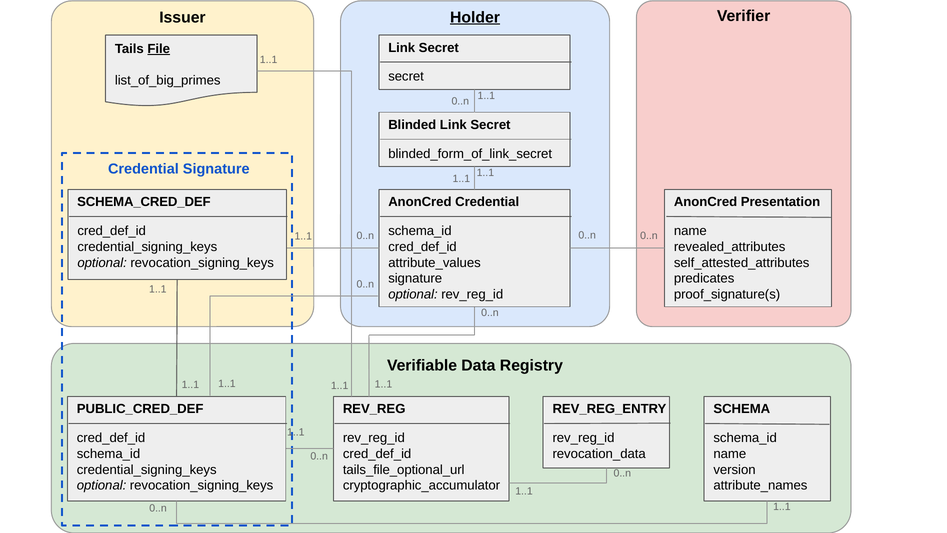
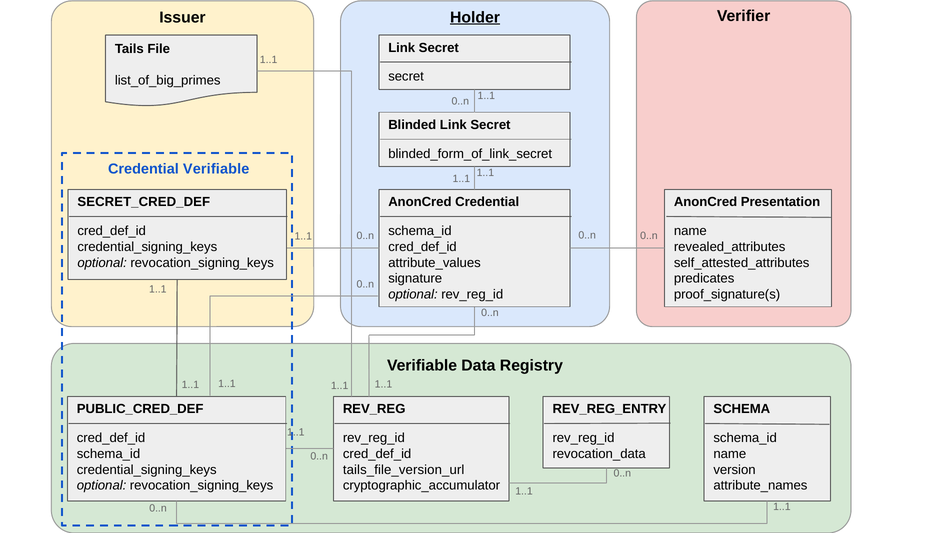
File underline: present -> none (159, 49)
Credential Signature: Signature -> Verifiable (216, 169)
SCHEMA_CRED_DEF: SCHEMA_CRED_DEF -> SECRET_CRED_DEF (144, 202)
tails_file_optional_url: tails_file_optional_url -> tails_file_version_url (404, 469)
